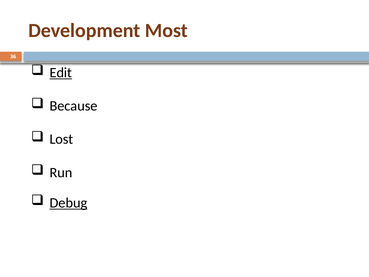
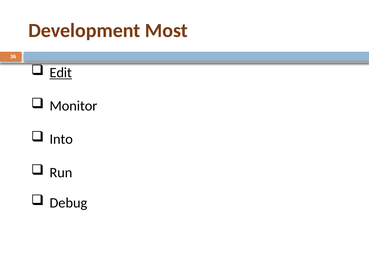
Because: Because -> Monitor (74, 106)
Lost: Lost -> Into (61, 139)
Debug underline: present -> none (68, 203)
